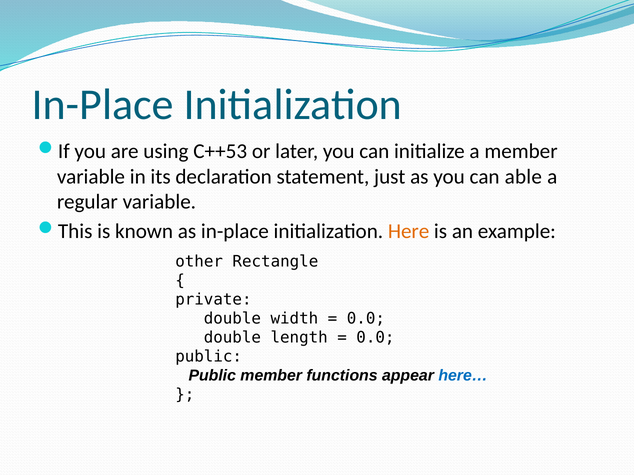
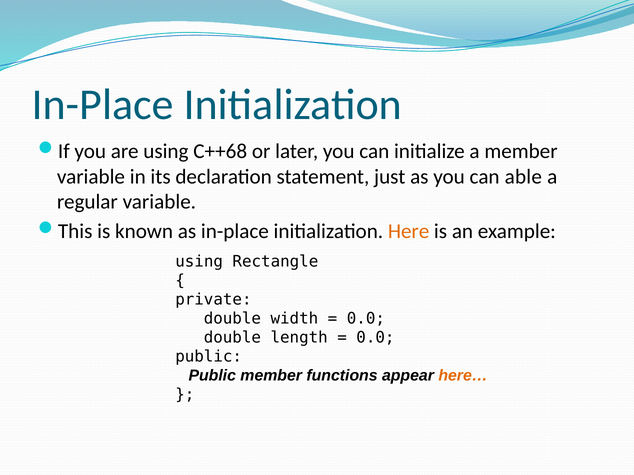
C++53: C++53 -> C++68 (220, 151)
other: other -> using (199, 262)
here… colour: blue -> orange (463, 376)
